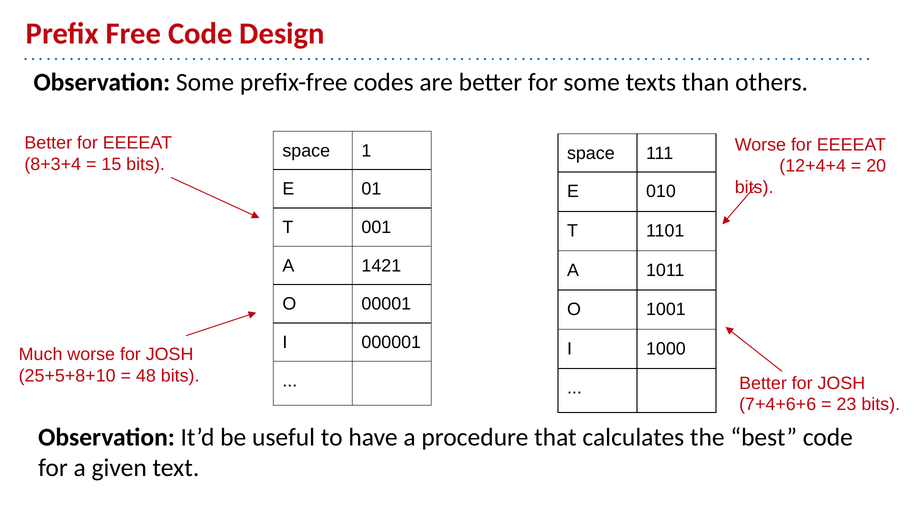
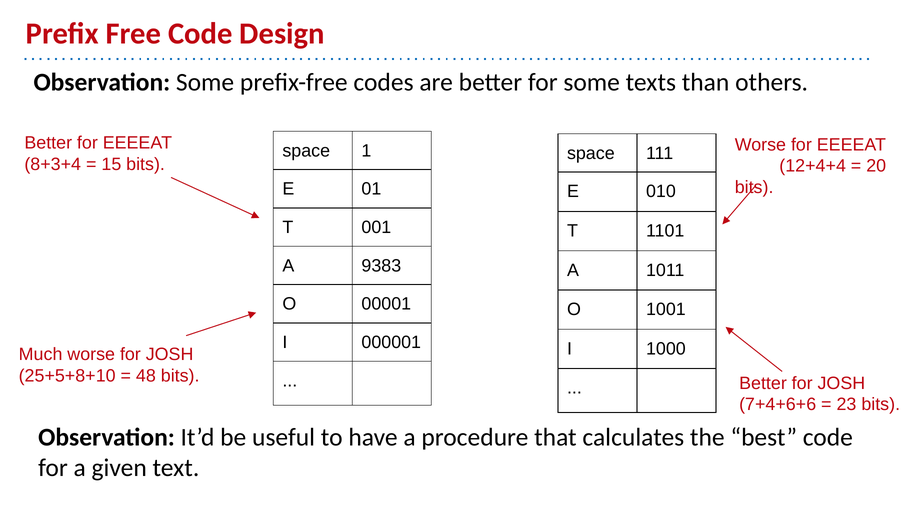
1421: 1421 -> 9383 (381, 266)
